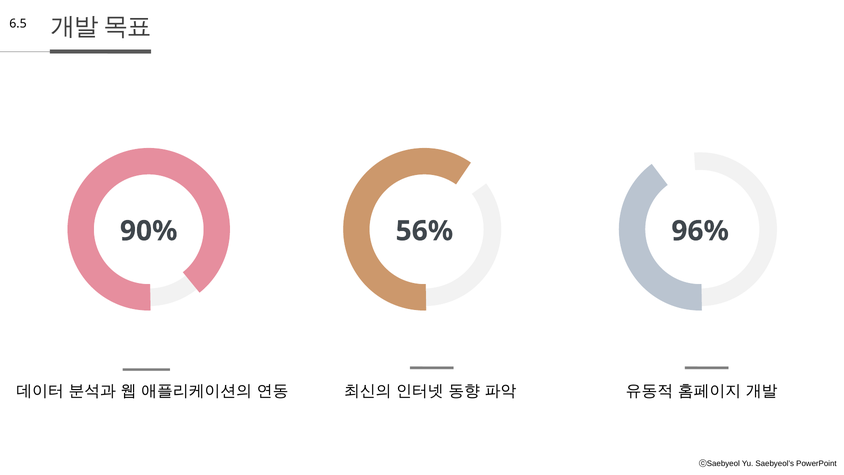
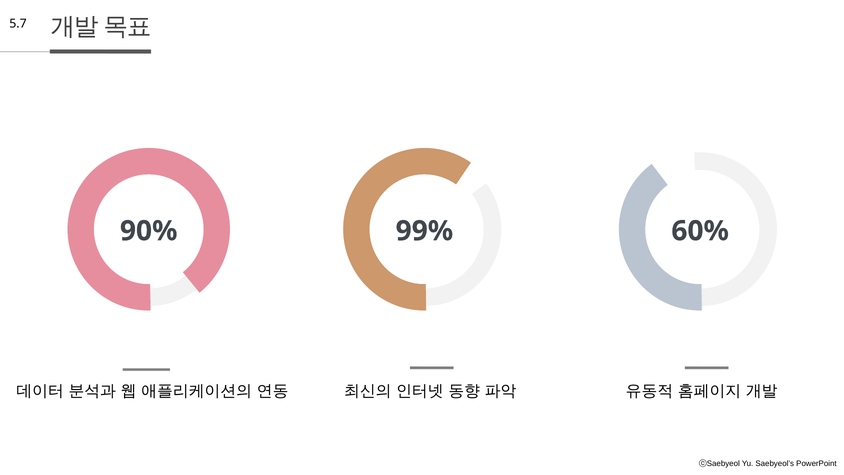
6.5: 6.5 -> 5.7 (18, 24)
56%: 56% -> 99% (424, 231)
96%: 96% -> 60% (700, 231)
